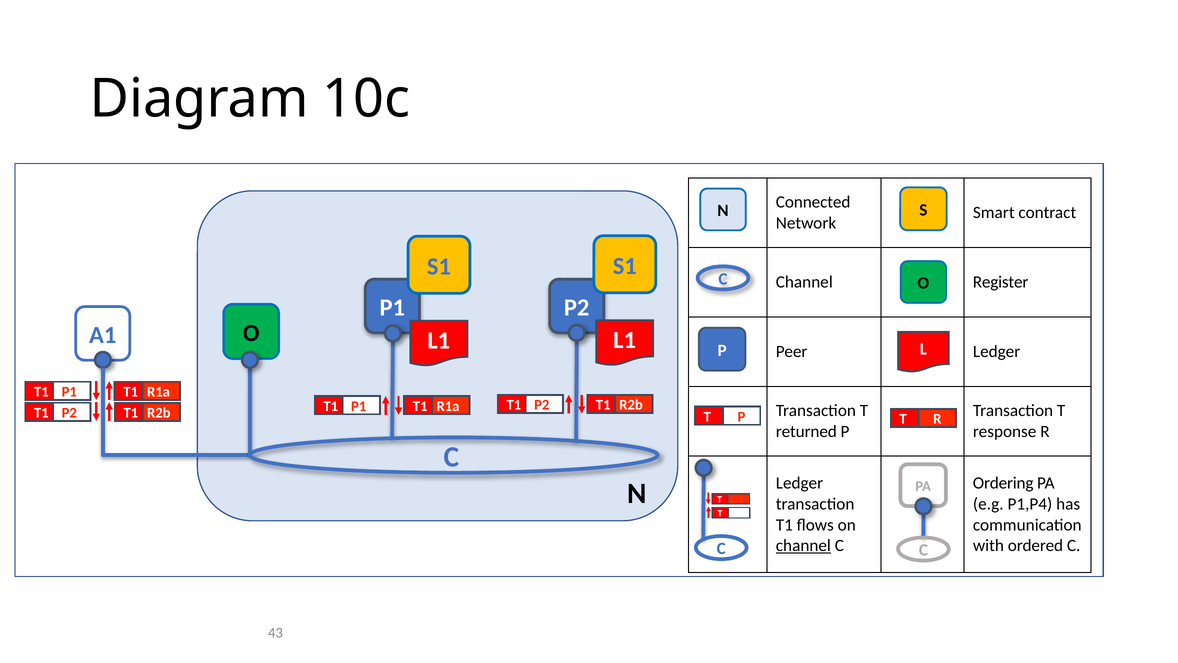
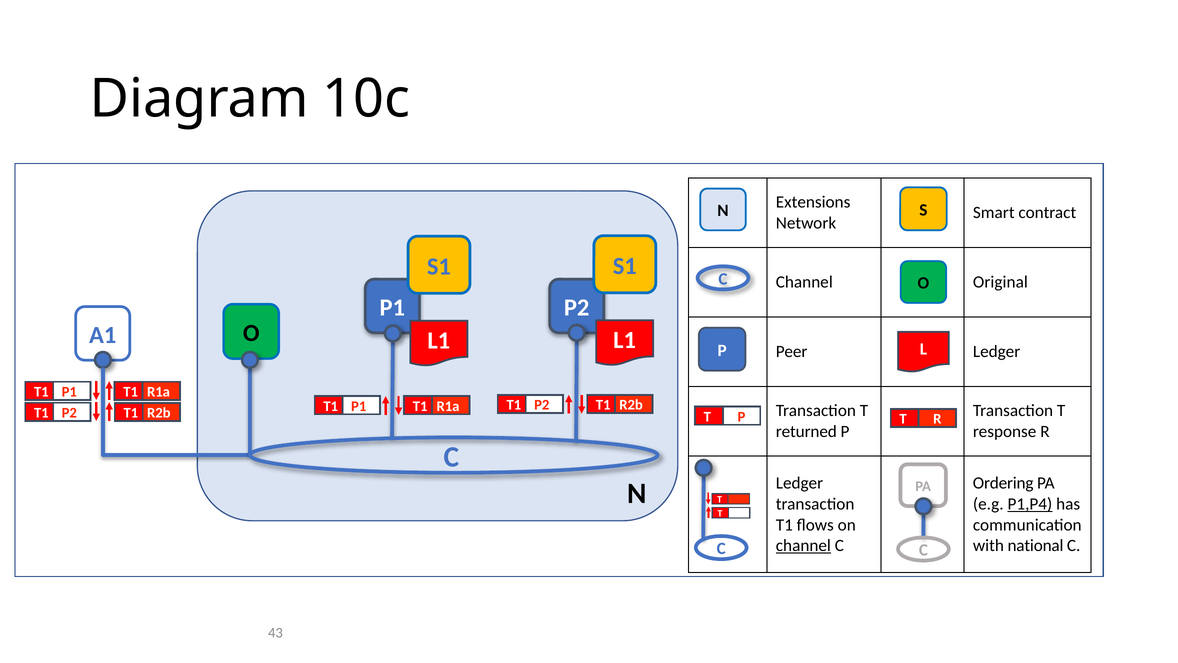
Connected: Connected -> Extensions (813, 202)
Register: Register -> Original (1000, 282)
P1,P4 underline: none -> present (1030, 504)
ordered: ordered -> national (1036, 545)
